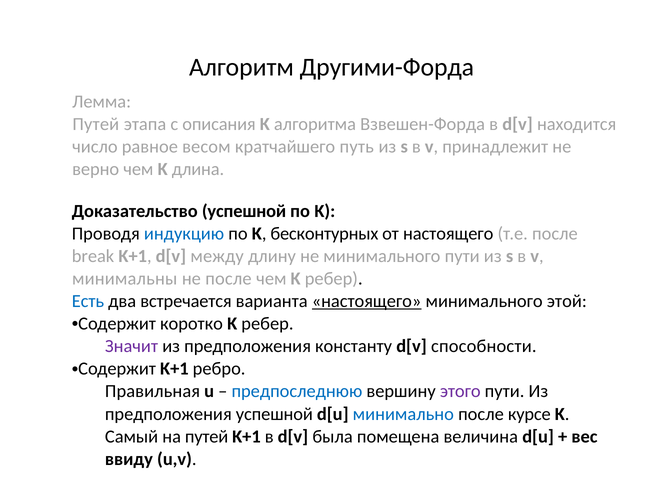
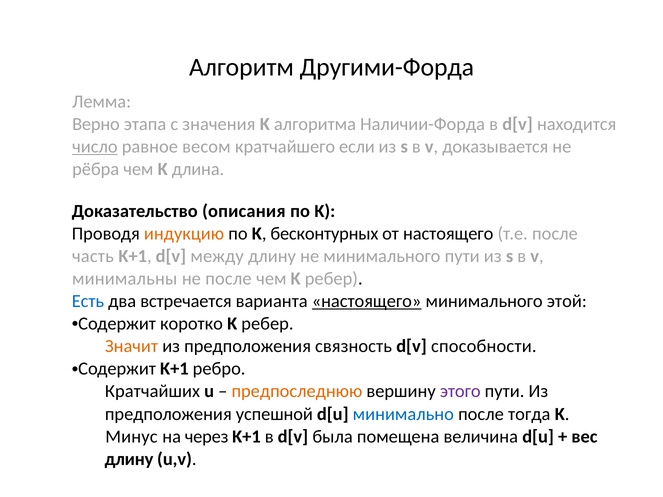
Путей: Путей -> Верно (96, 124)
описания: описания -> значения (219, 124)
Взвешен-Форда: Взвешен-Форда -> Наличии-Форда (423, 124)
число underline: none -> present (95, 147)
путь: путь -> если (357, 147)
принадлежит: принадлежит -> доказывается (495, 147)
верно: верно -> рёбра (96, 169)
Доказательство успешной: успешной -> описания (244, 211)
индукцию colour: blue -> orange (184, 234)
break: break -> часть (93, 256)
Значит colour: purple -> orange (132, 347)
константу: константу -> связность (354, 347)
Правильная: Правильная -> Кратчайших (153, 392)
предпоследнюю colour: blue -> orange (297, 392)
курсе: курсе -> тогда (529, 414)
Самый: Самый -> Минус (131, 437)
на путей: путей -> через (207, 437)
ввиду: ввиду -> длину (129, 459)
